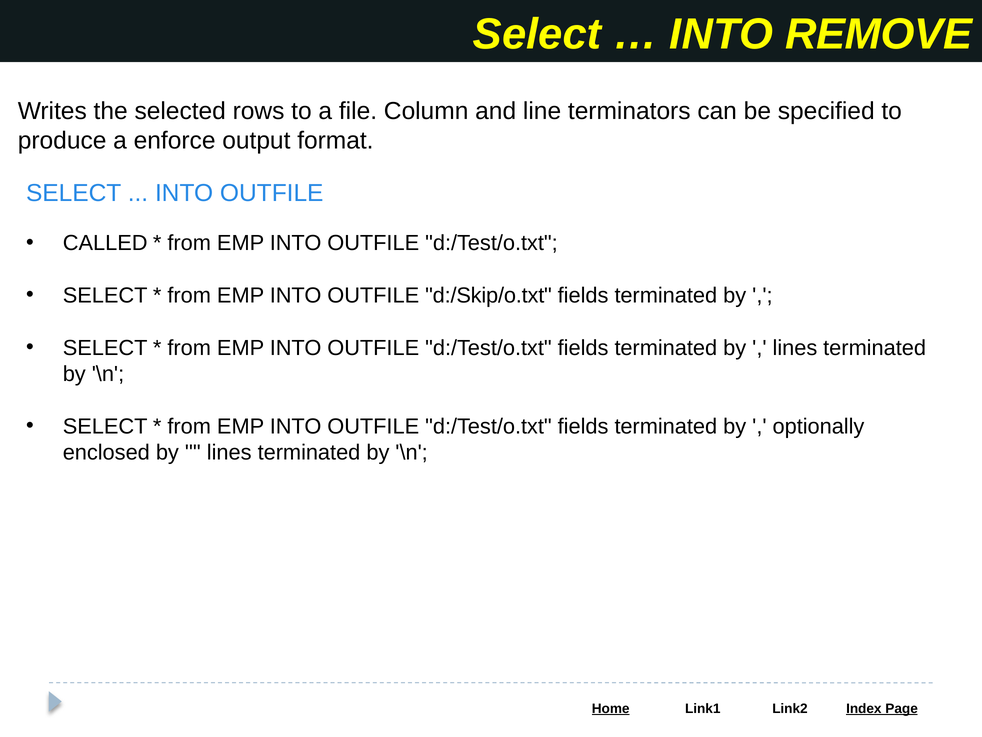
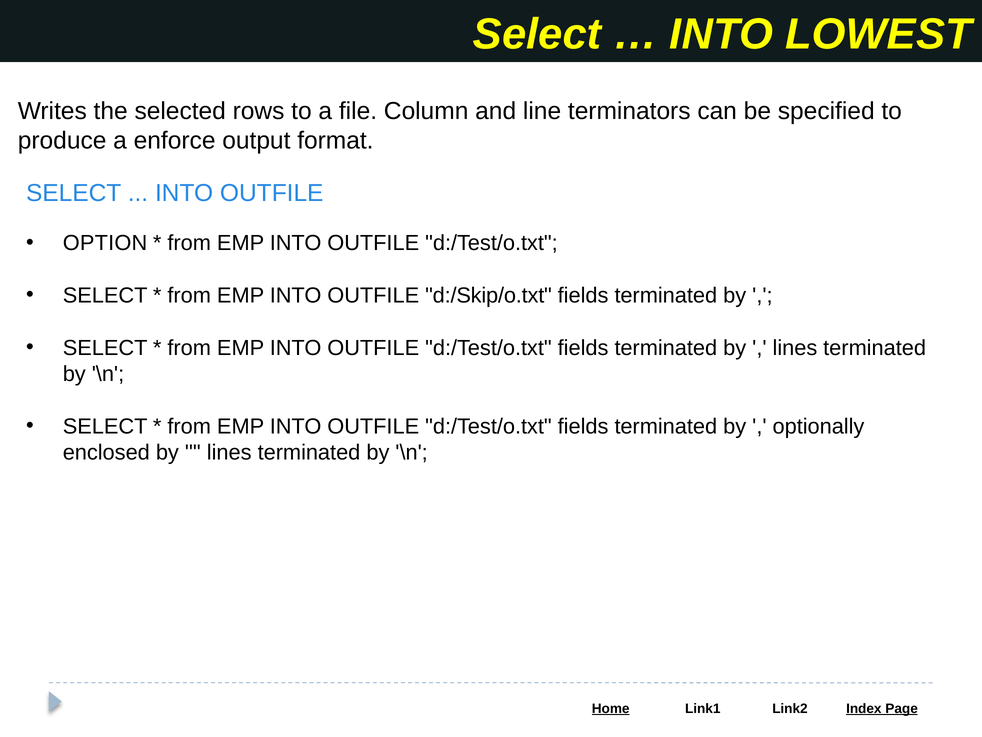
REMOVE: REMOVE -> LOWEST (878, 34)
CALLED: CALLED -> OPTION (105, 243)
